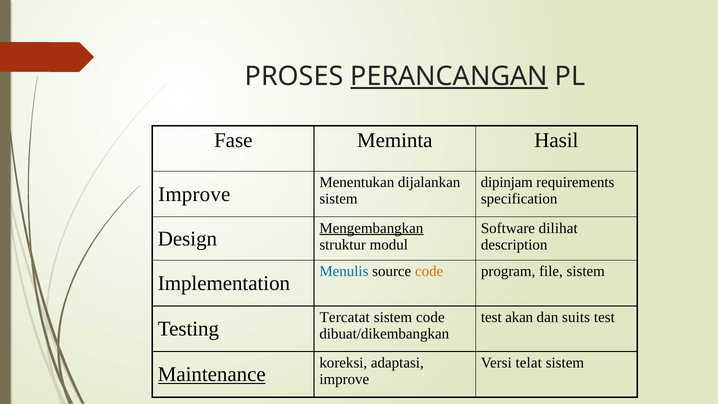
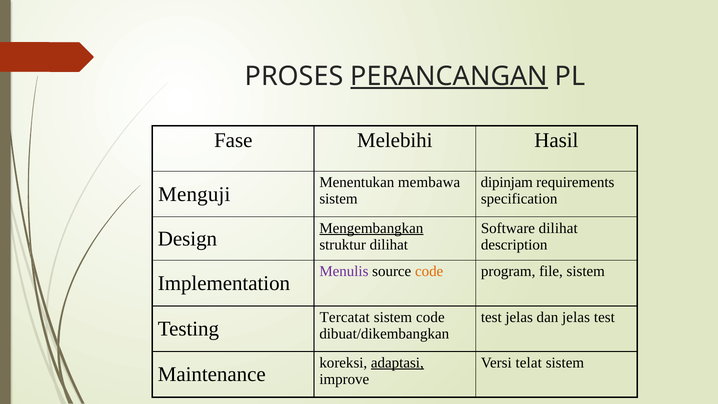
Meminta: Meminta -> Melebihi (395, 140)
dijalankan: dijalankan -> membawa (429, 182)
Improve: Improve -> Menguji (194, 194)
struktur modul: modul -> dilihat (389, 245)
Menulis colour: blue -> purple (344, 271)
test akan: akan -> jelas (519, 317)
dan suits: suits -> jelas (576, 317)
adaptasi underline: none -> present (397, 363)
Maintenance underline: present -> none (212, 374)
